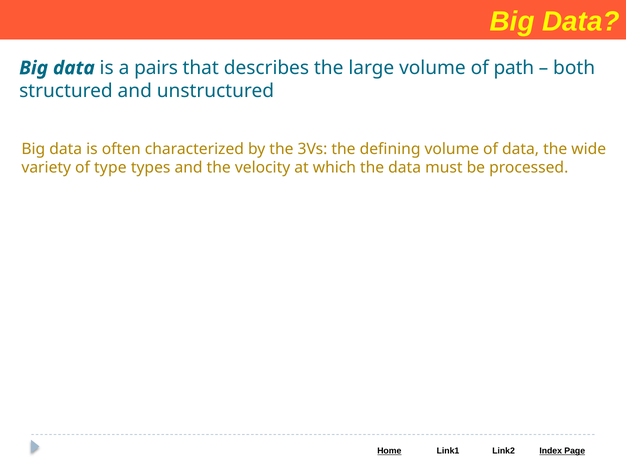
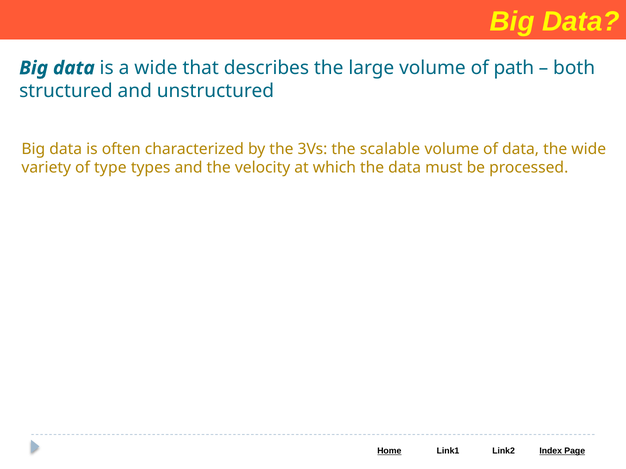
a pairs: pairs -> wide (156, 68)
defining: defining -> scalable (390, 149)
